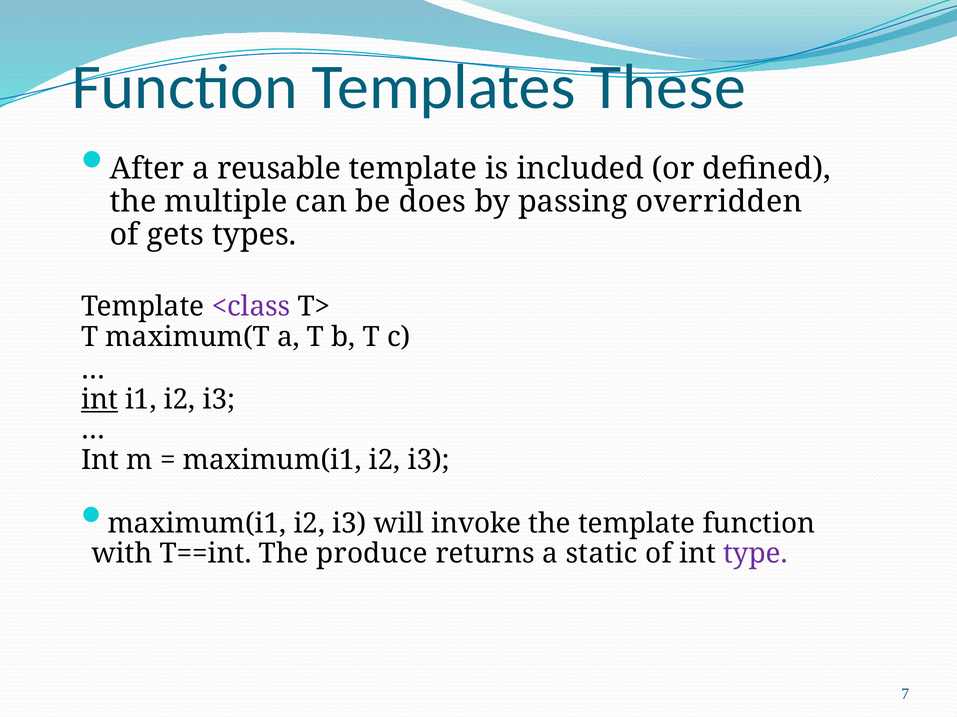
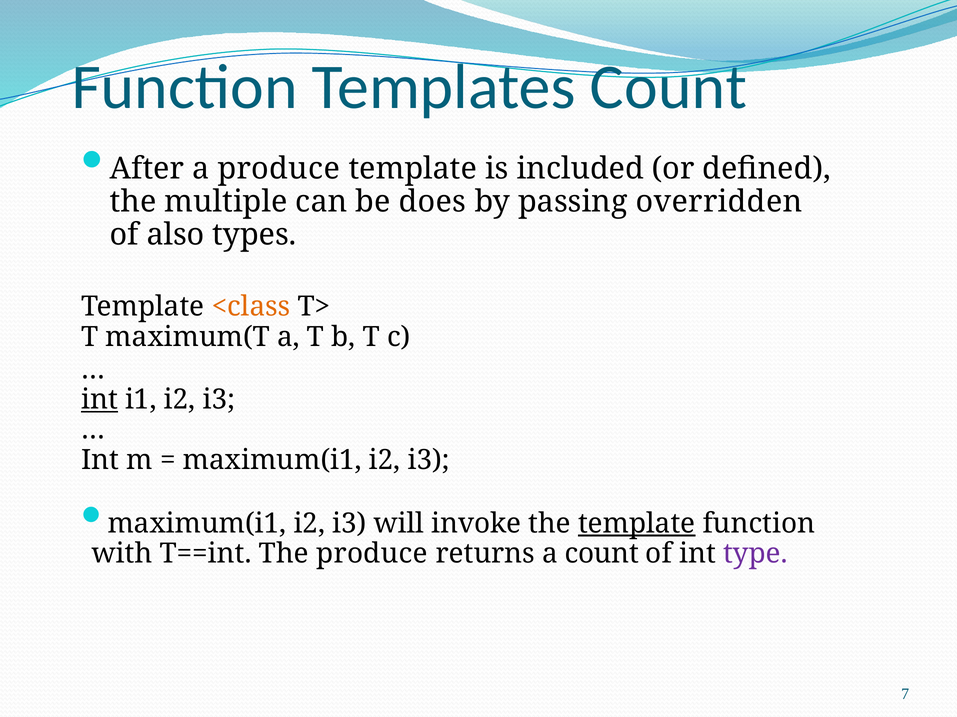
Templates These: These -> Count (668, 87)
a reusable: reusable -> produce (279, 169)
gets: gets -> also (175, 235)
<class colour: purple -> orange (251, 307)
template underline: none -> present (637, 524)
a static: static -> count (602, 554)
